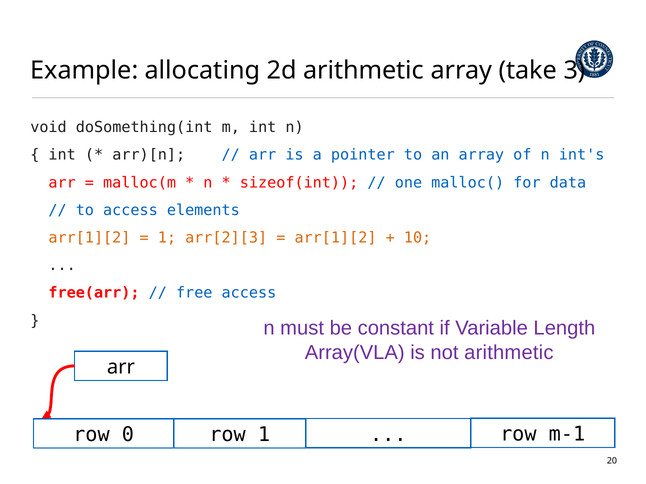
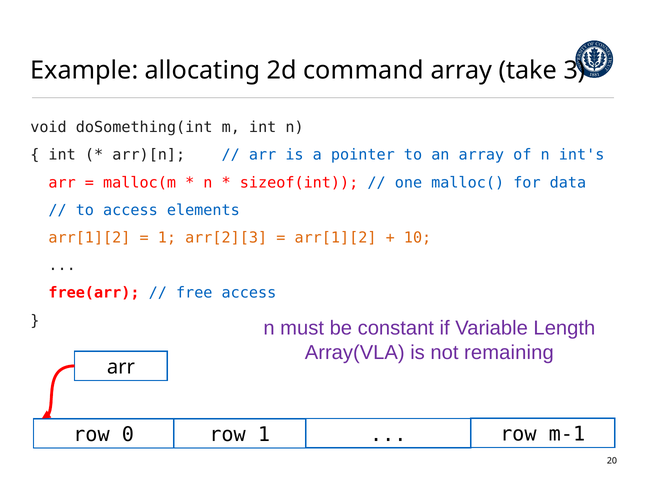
2d arithmetic: arithmetic -> command (363, 71)
not arithmetic: arithmetic -> remaining (509, 353)
